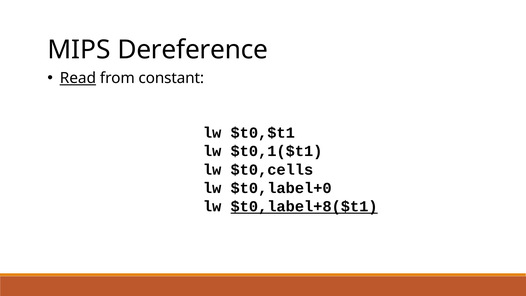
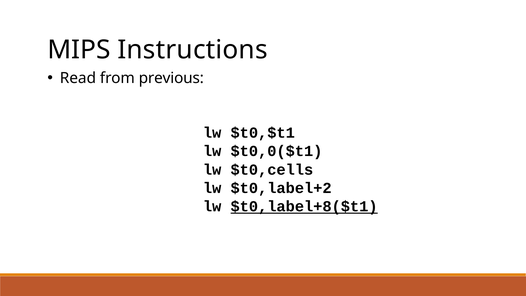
Dereference: Dereference -> Instructions (193, 50)
Read underline: present -> none (78, 78)
constant: constant -> previous (171, 78)
$t0,1($t1: $t0,1($t1 -> $t0,0($t1 (276, 151)
$t0,label+0: $t0,label+0 -> $t0,label+2 (281, 188)
